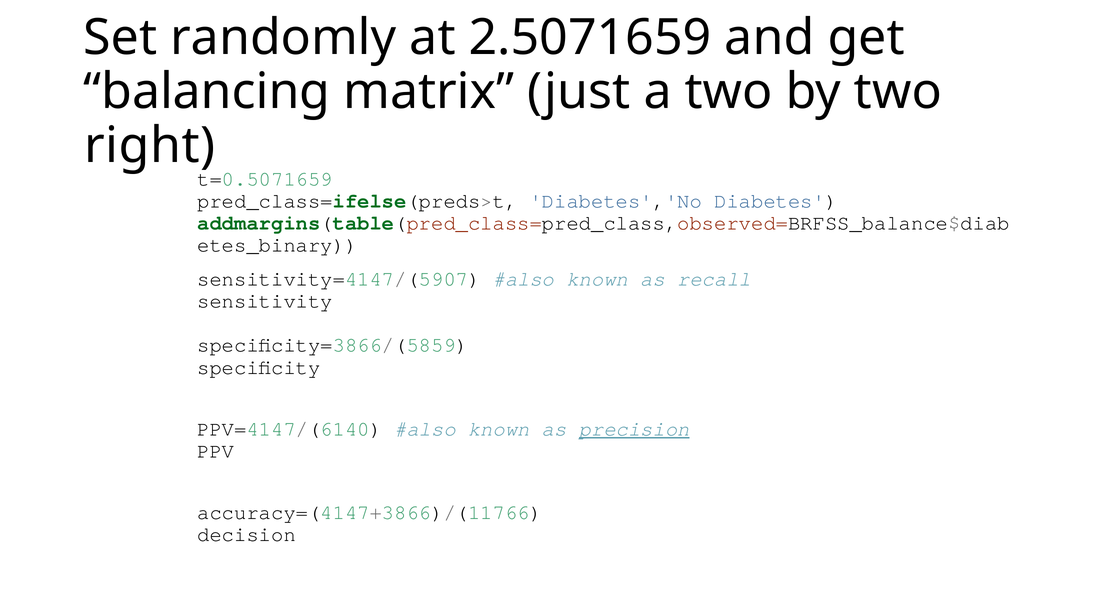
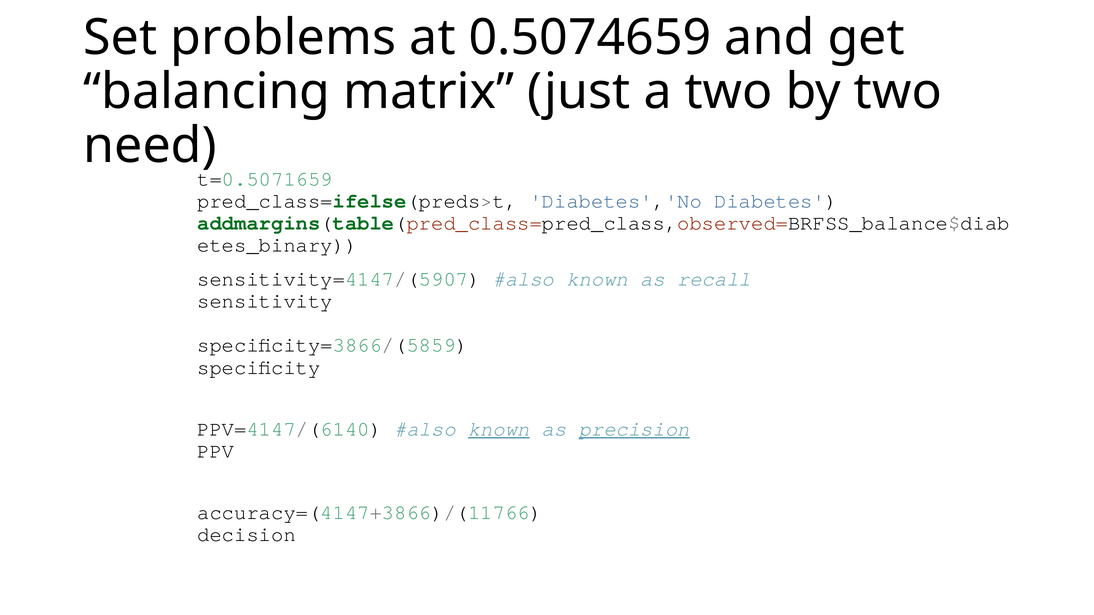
randomly: randomly -> problems (283, 38)
2.5071659: 2.5071659 -> 0.5074659 (590, 38)
right: right -> need (150, 146)
known underline: none -> present (499, 429)
